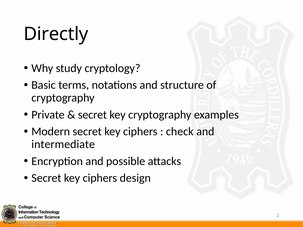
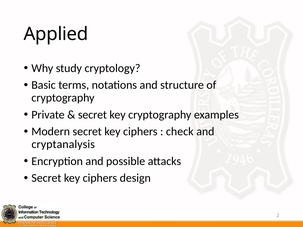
Directly: Directly -> Applied (56, 34)
intermediate: intermediate -> cryptanalysis (63, 144)
